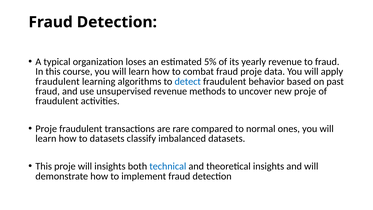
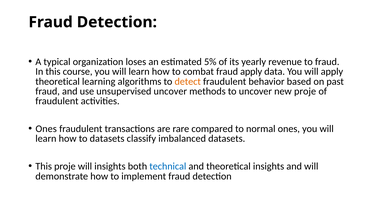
fraud proje: proje -> apply (251, 72)
fraudulent: fraudulent -> theoretical (58, 81)
detect colour: blue -> orange (188, 81)
unsupervised revenue: revenue -> uncover (170, 91)
Proje: Proje -> Ones (46, 129)
